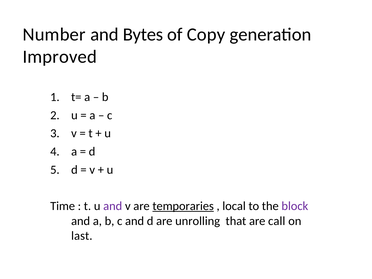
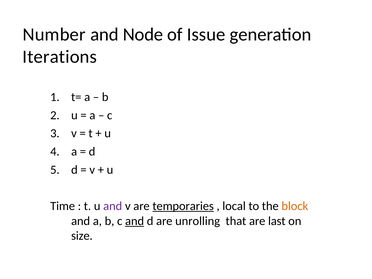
Bytes: Bytes -> Node (143, 34)
Copy: Copy -> Issue (206, 34)
Improved: Improved -> Iterations (60, 57)
block colour: purple -> orange (295, 206)
and underline: none -> present (135, 221)
call: call -> last (277, 221)
last: last -> size (82, 236)
